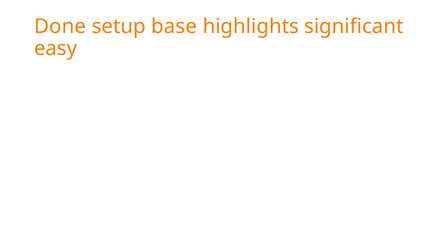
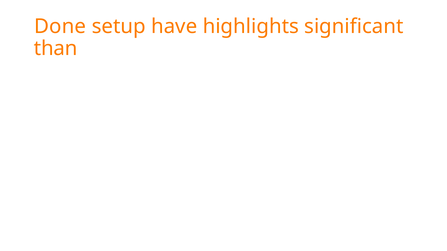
base: base -> have (174, 26)
easy: easy -> than (56, 49)
